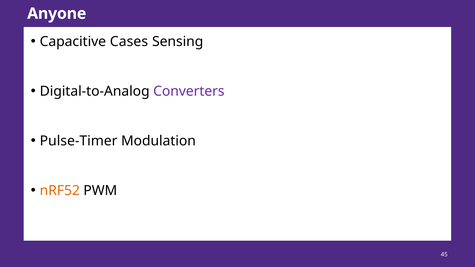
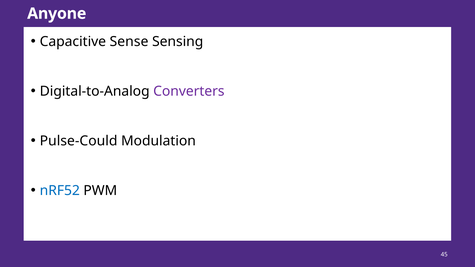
Cases: Cases -> Sense (129, 42)
Pulse-Timer: Pulse-Timer -> Pulse-Could (79, 141)
nRF52 colour: orange -> blue (60, 191)
